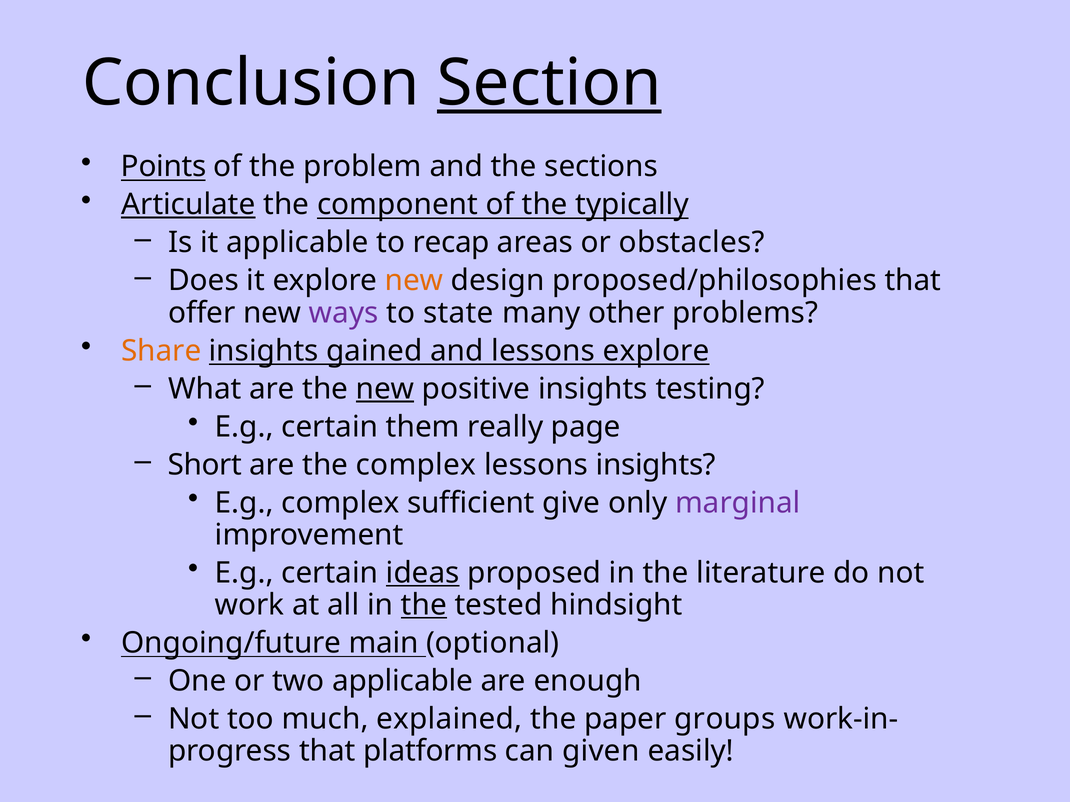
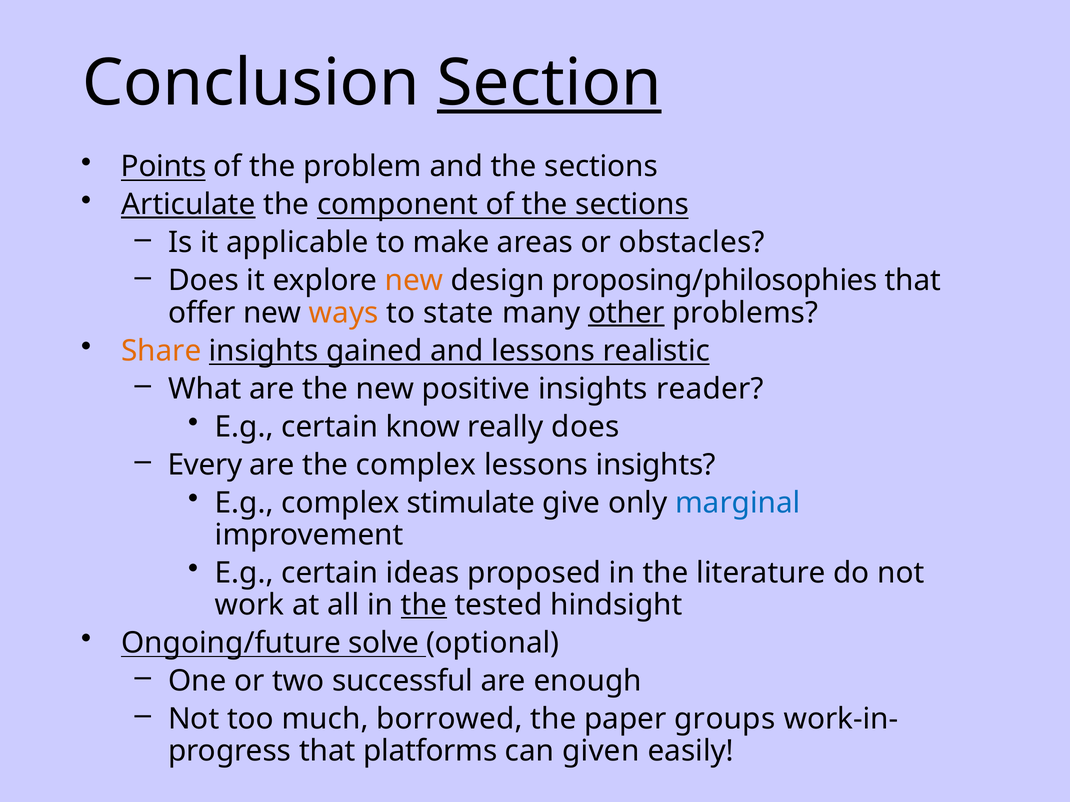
of the typically: typically -> sections (632, 205)
recap: recap -> make (451, 243)
proposed/philosophies: proposed/philosophies -> proposing/philosophies (715, 281)
ways colour: purple -> orange (344, 313)
other underline: none -> present (626, 313)
lessons explore: explore -> realistic (656, 351)
new underline: present -> none (385, 389)
testing: testing -> reader (710, 389)
them: them -> know (423, 427)
really page: page -> does (586, 427)
Short: Short -> Every (205, 465)
sufficient: sufficient -> stimulate (471, 503)
marginal colour: purple -> blue (738, 503)
ideas underline: present -> none (423, 573)
main: main -> solve (384, 643)
two applicable: applicable -> successful (403, 681)
explained: explained -> borrowed (449, 719)
